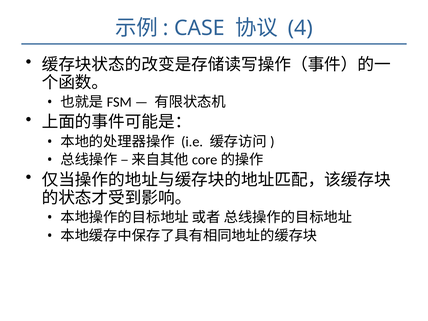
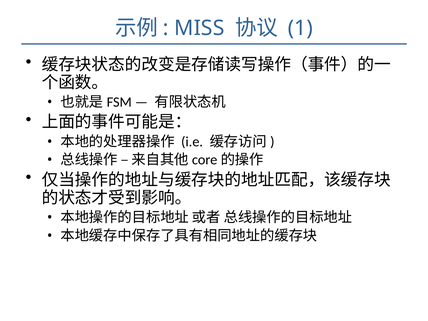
CASE: CASE -> MISS (199, 28)
4: 4 -> 1 (300, 28)
